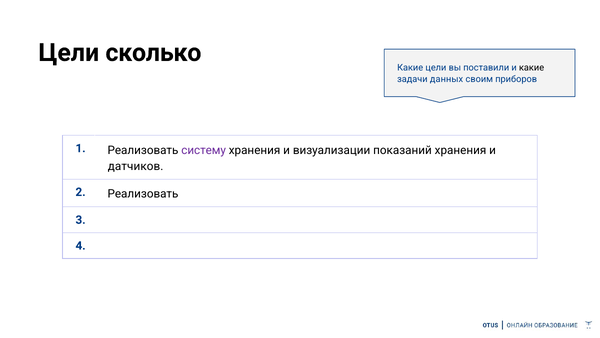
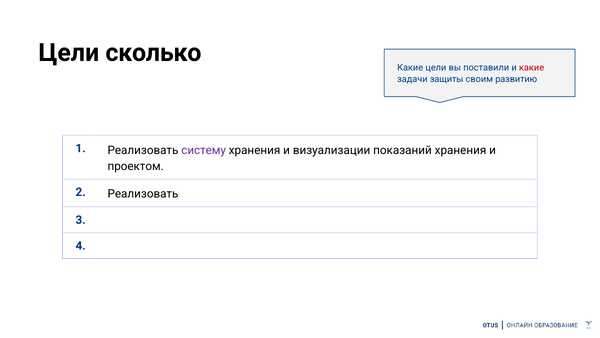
какие colour: black -> red (532, 68)
данных: данных -> защиты (447, 79)
приборов: приборов -> развитию (516, 79)
датчиков: датчиков -> проектом (136, 166)
